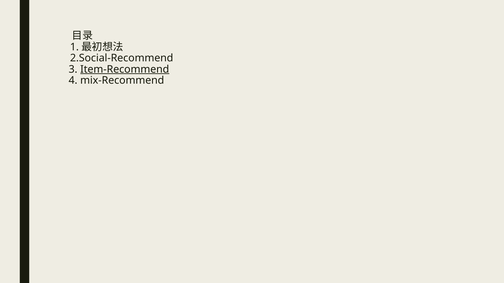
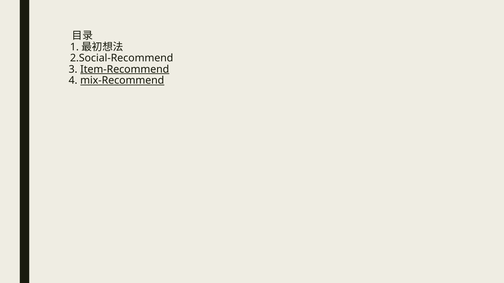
mix-Recommend underline: none -> present (122, 81)
